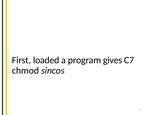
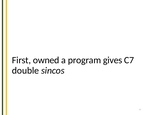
loaded: loaded -> owned (46, 60)
chmod: chmod -> double (25, 70)
